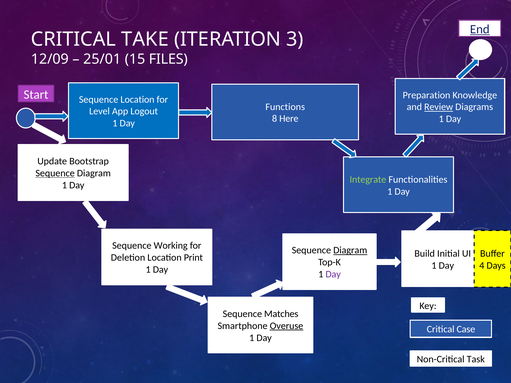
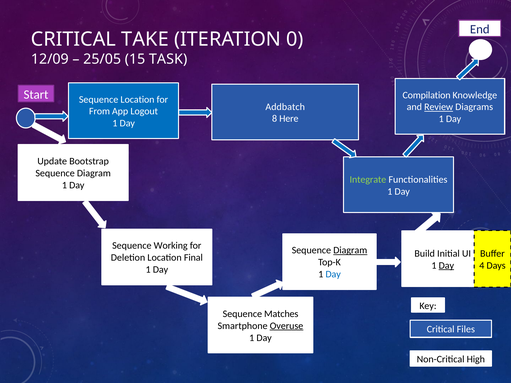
End underline: present -> none (480, 29)
3: 3 -> 0 (295, 39)
25/01: 25/01 -> 25/05 (102, 59)
FILES: FILES -> TASK (168, 59)
Preparation: Preparation -> Compilation (427, 95)
Functions: Functions -> Addbatch (285, 107)
Level: Level -> From (100, 111)
Sequence underline: present -> none (55, 173)
Print: Print -> Final (193, 258)
Day underline: none -> present (446, 266)
Day colour: purple -> blue (333, 274)
Case: Case -> Files (466, 330)
Task: Task -> High (476, 359)
